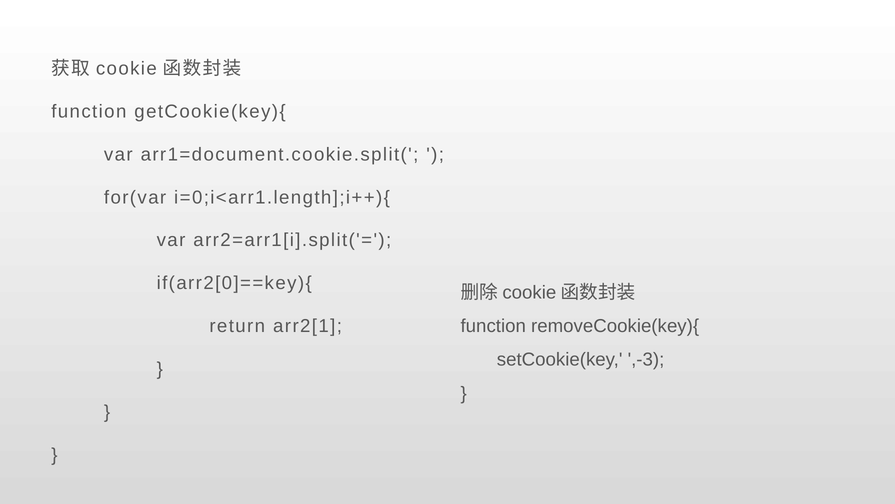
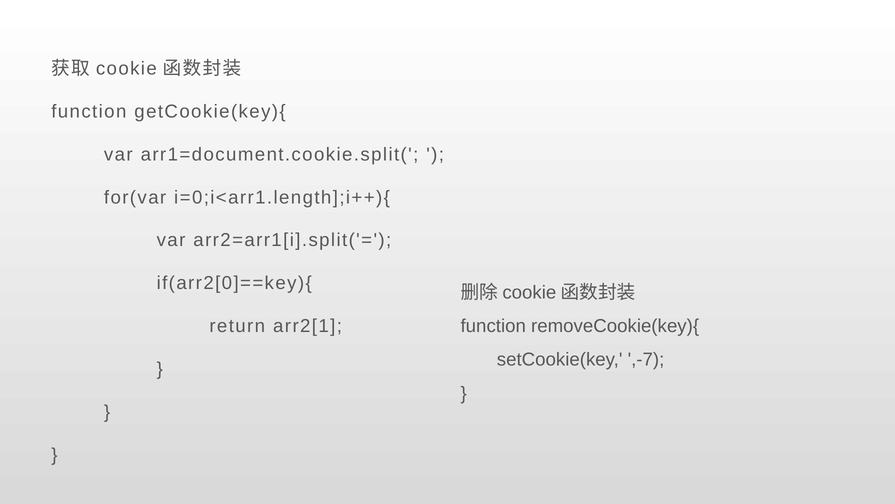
,-3: ,-3 -> ,-7 (646, 359)
